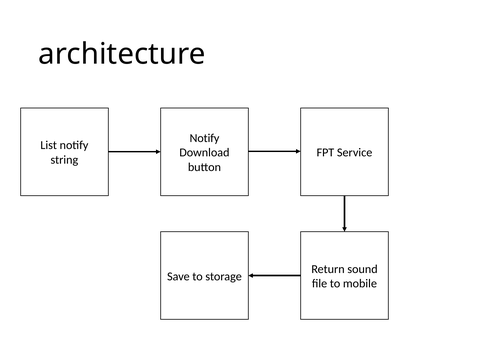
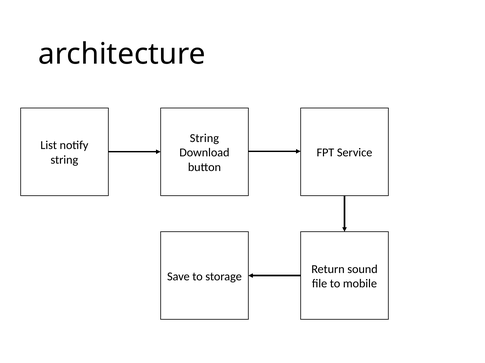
Notify: Notify -> String (204, 138)
